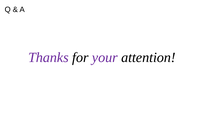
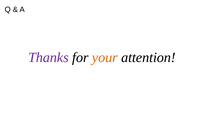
your colour: purple -> orange (105, 57)
